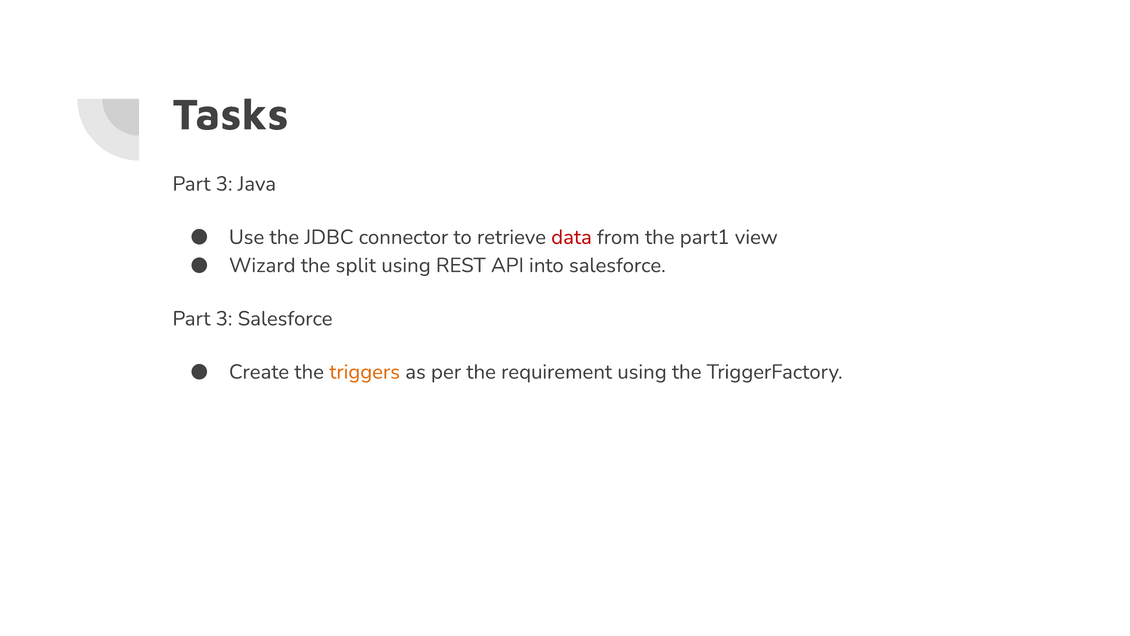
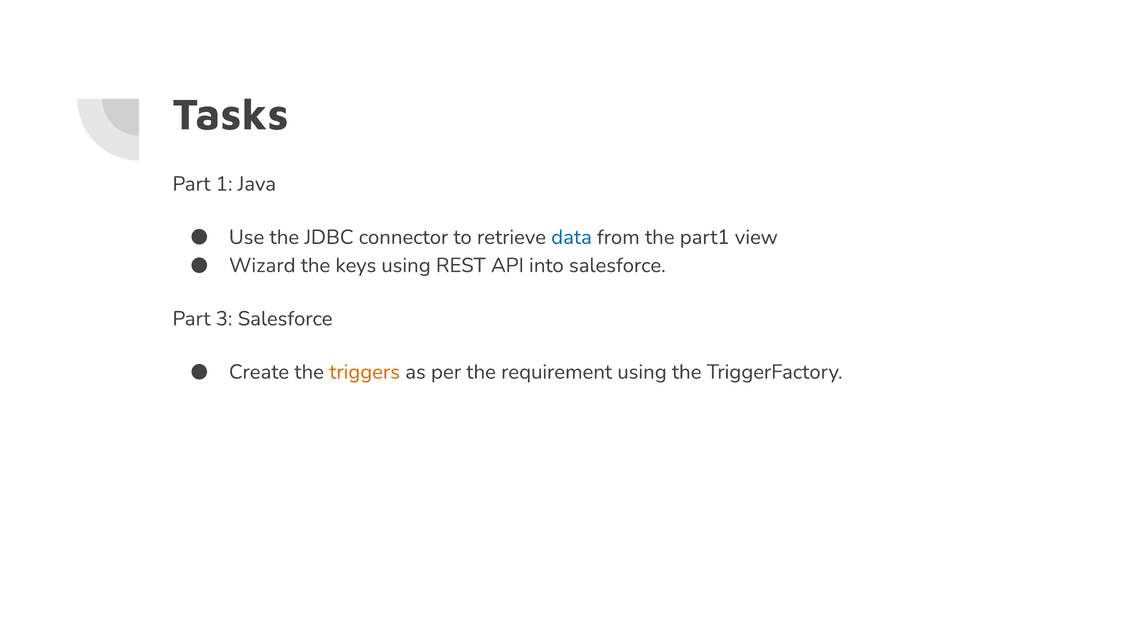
3: 3 -> 1 (224, 184)
data colour: red -> blue (572, 237)
split: split -> keys (356, 265)
